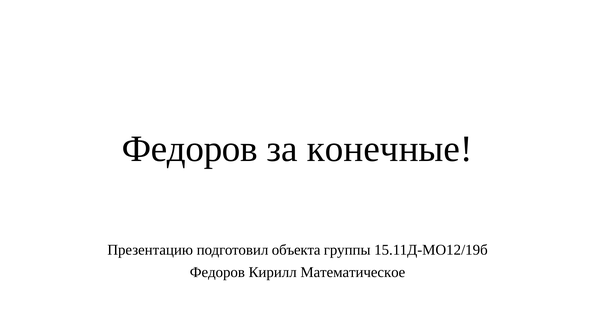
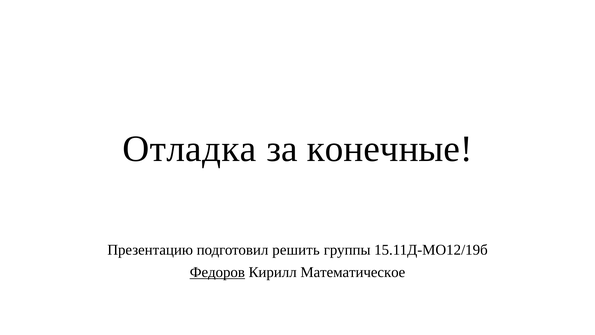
Федоров: Федоров -> Отладка (189, 149)
объекта: объекта -> решить (296, 250)
Федоров underline: none -> present (217, 272)
